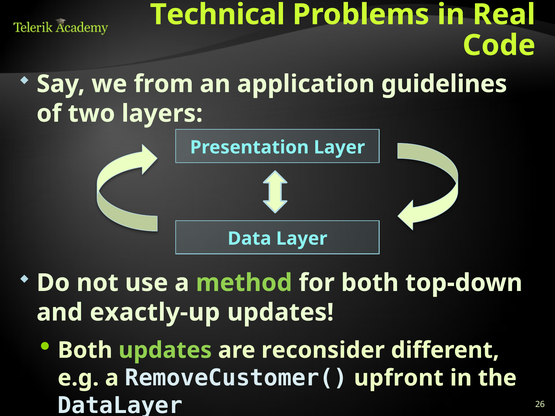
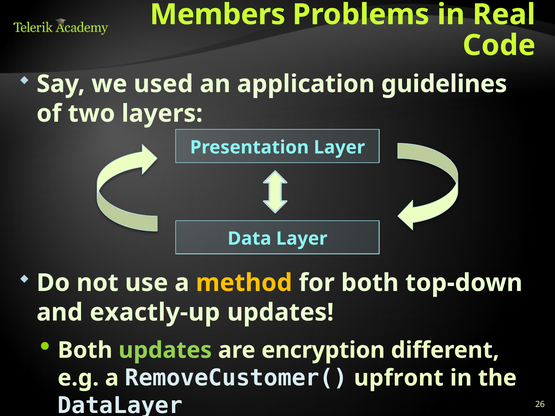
Technical: Technical -> Members (218, 15)
from: from -> used (163, 84)
method colour: light green -> yellow (244, 283)
reconsider: reconsider -> encryption (323, 350)
